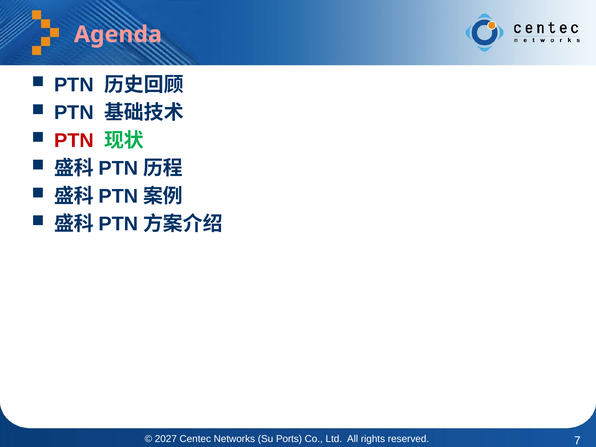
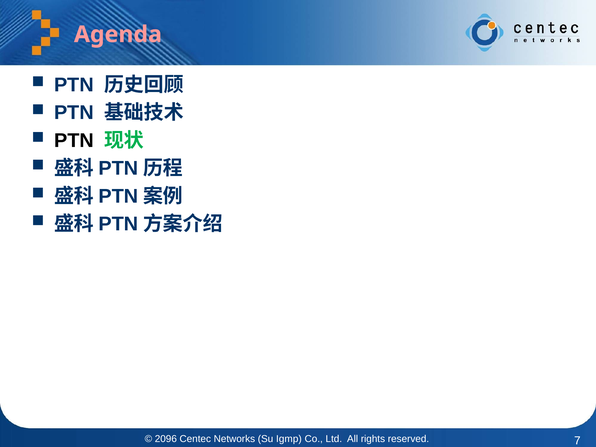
PTN colour: red -> black (74, 141)
2027: 2027 -> 2096 (166, 439)
Ports: Ports -> Igmp (289, 439)
